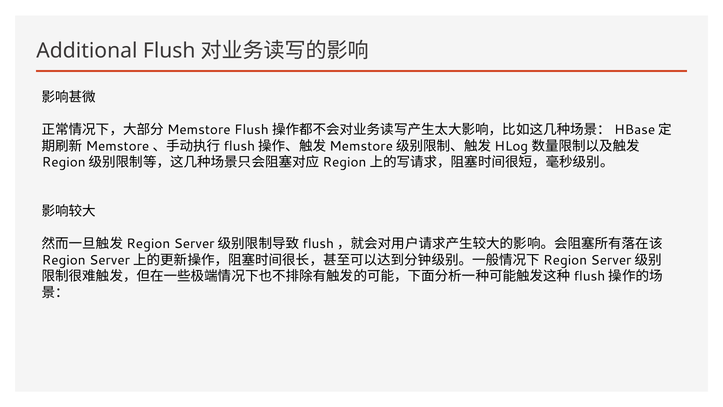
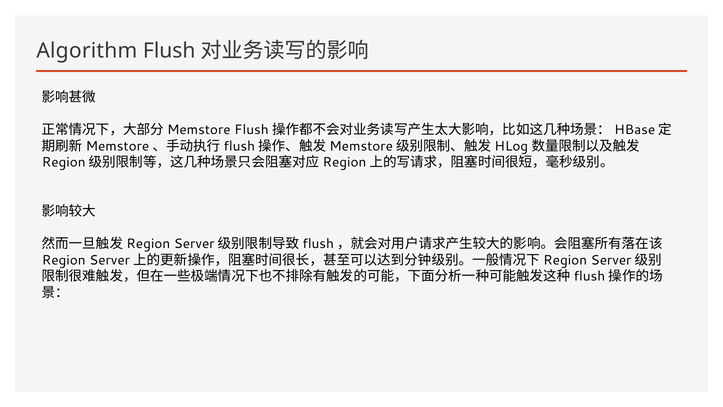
Additional: Additional -> Algorithm (87, 51)
